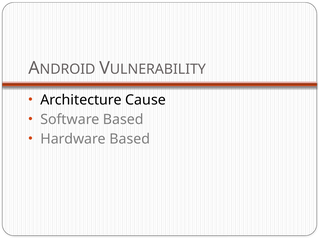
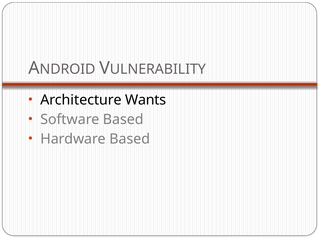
Cause: Cause -> Wants (146, 100)
